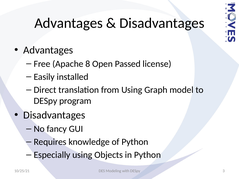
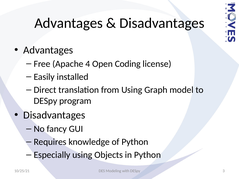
8: 8 -> 4 (88, 64)
Passed: Passed -> Coding (128, 64)
